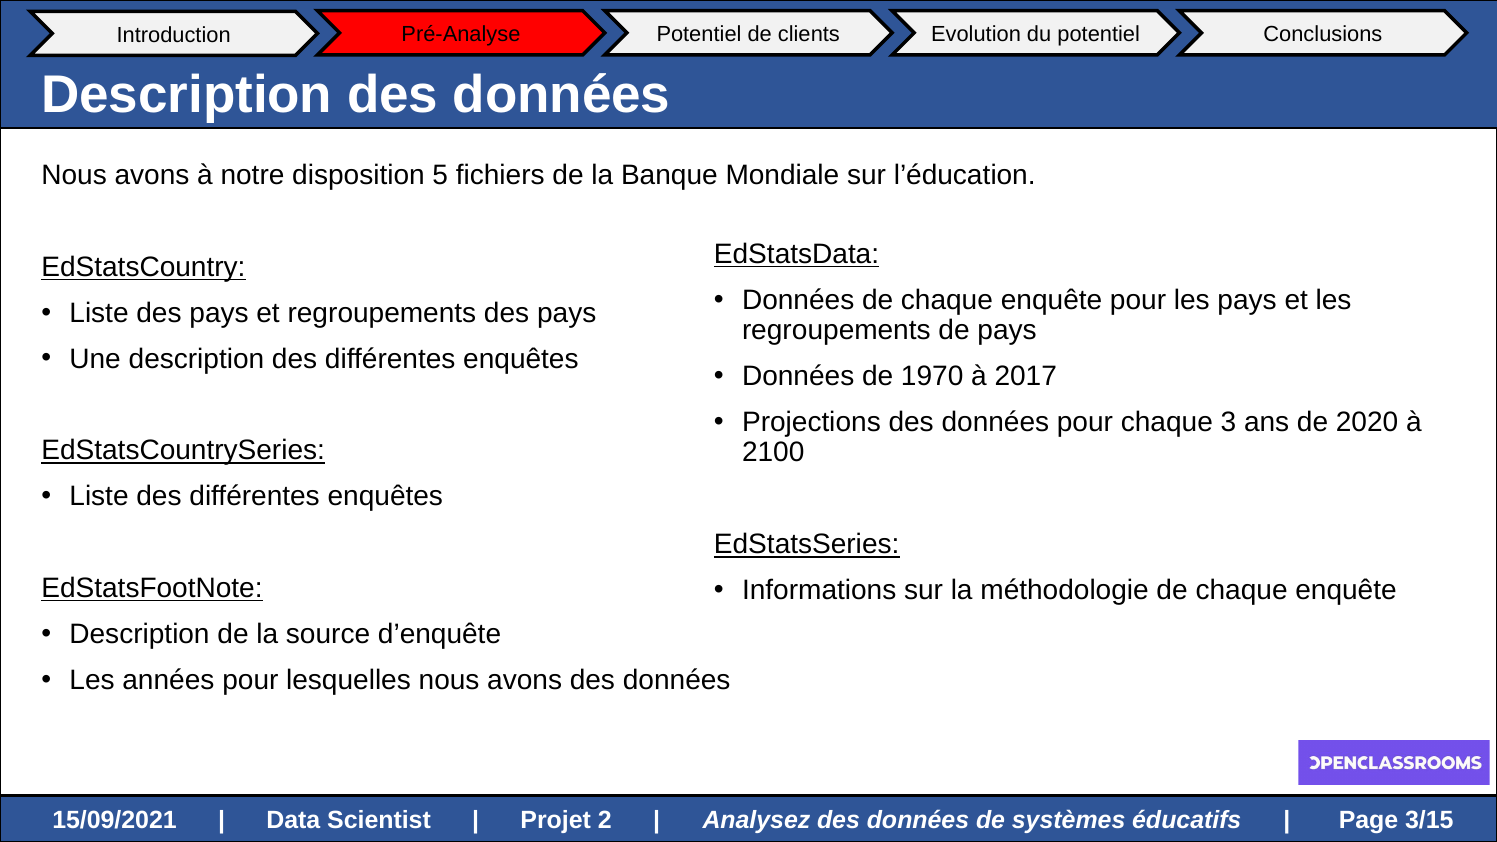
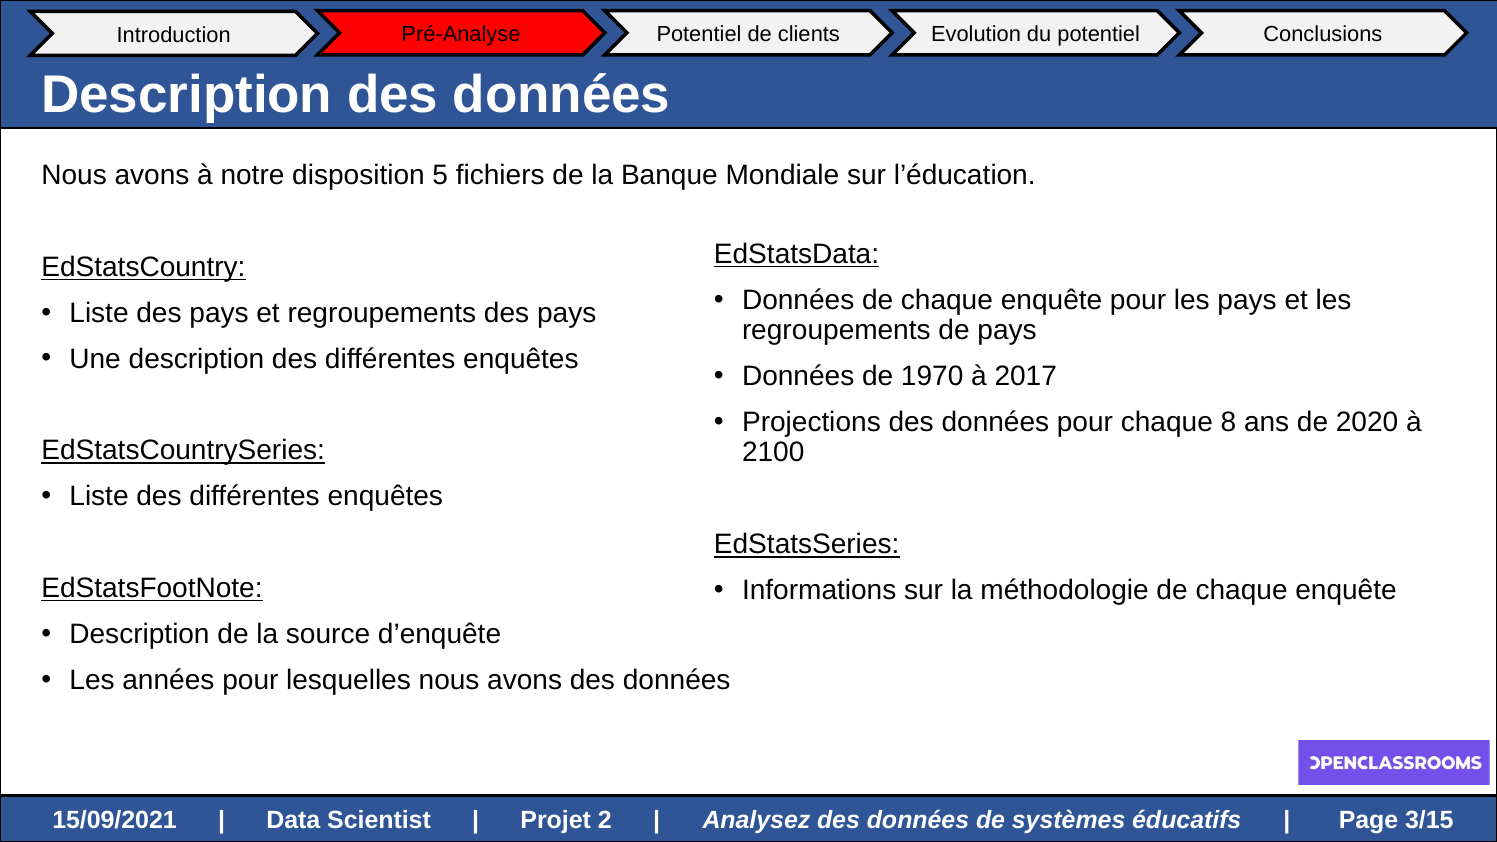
3: 3 -> 8 (1228, 422)
